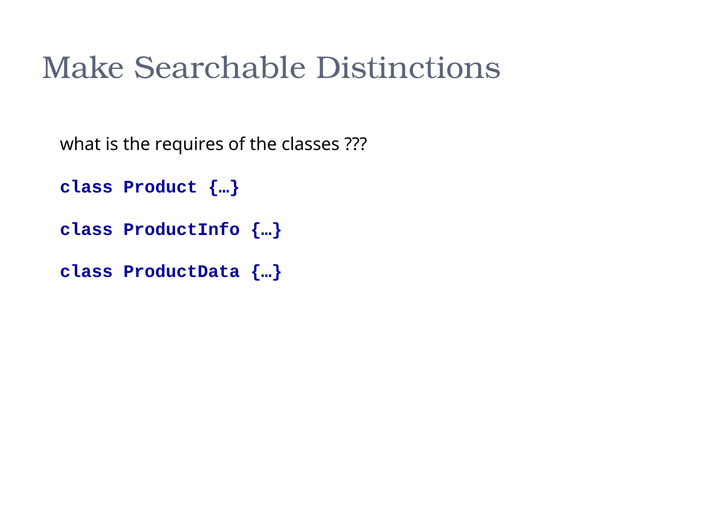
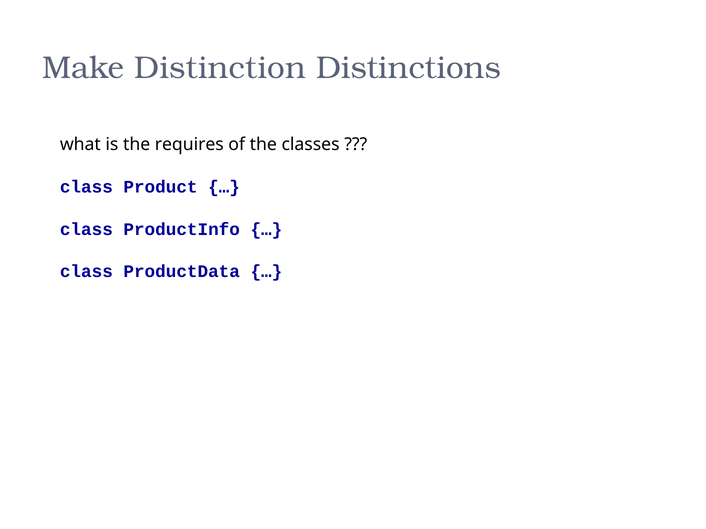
Searchable: Searchable -> Distinction (220, 68)
